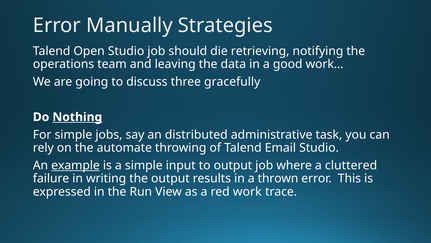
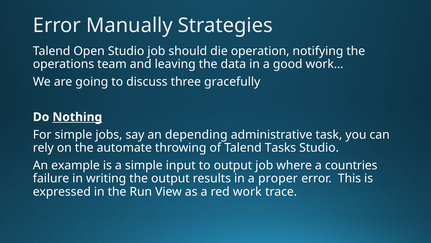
retrieving: retrieving -> operation (260, 51)
distributed: distributed -> depending (196, 134)
Email: Email -> Tasks (280, 148)
example underline: present -> none (76, 165)
cluttered: cluttered -> countries (351, 165)
thrown: thrown -> proper (278, 178)
